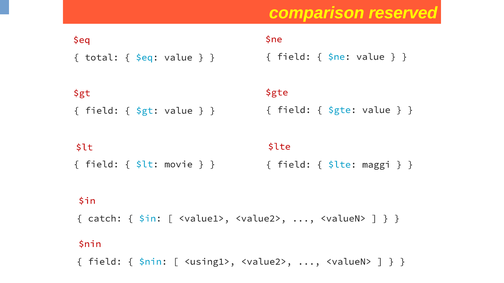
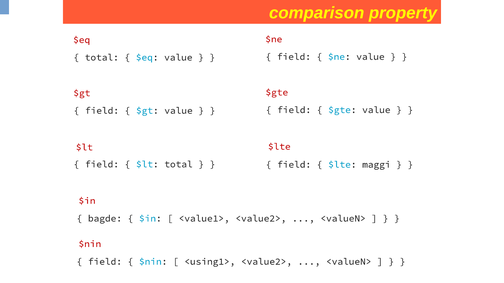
reserved: reserved -> property (403, 13)
$lt movie: movie -> total (178, 165)
catch: catch -> bagde (105, 219)
